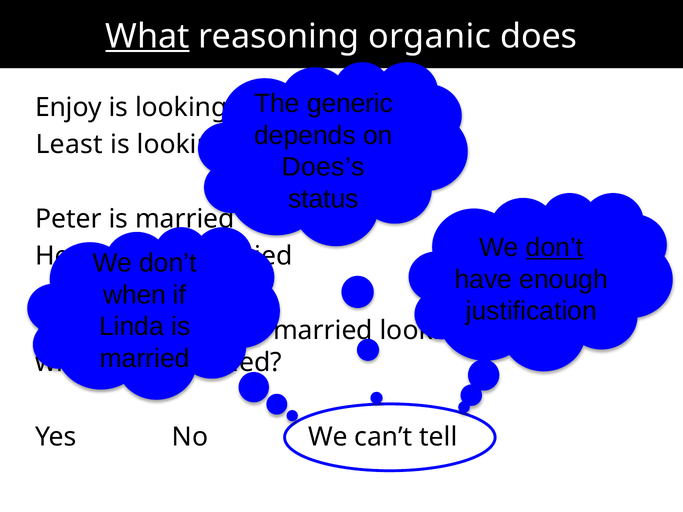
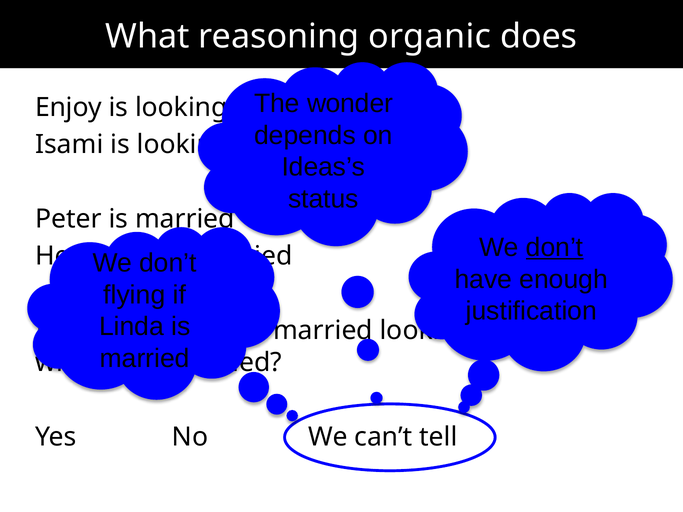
What underline: present -> none (147, 37)
generic: generic -> wonder (350, 103)
Least: Least -> Isami (69, 145)
Does’s: Does’s -> Ideas’s (323, 167)
when: when -> flying (134, 295)
